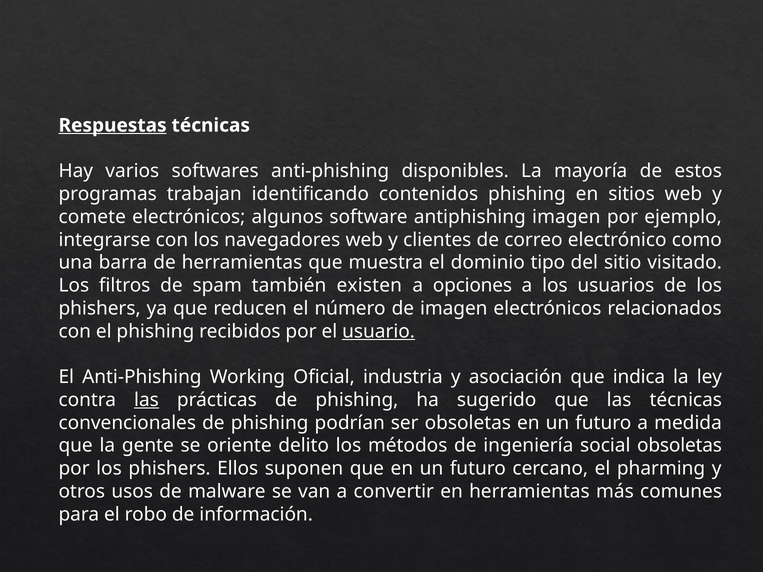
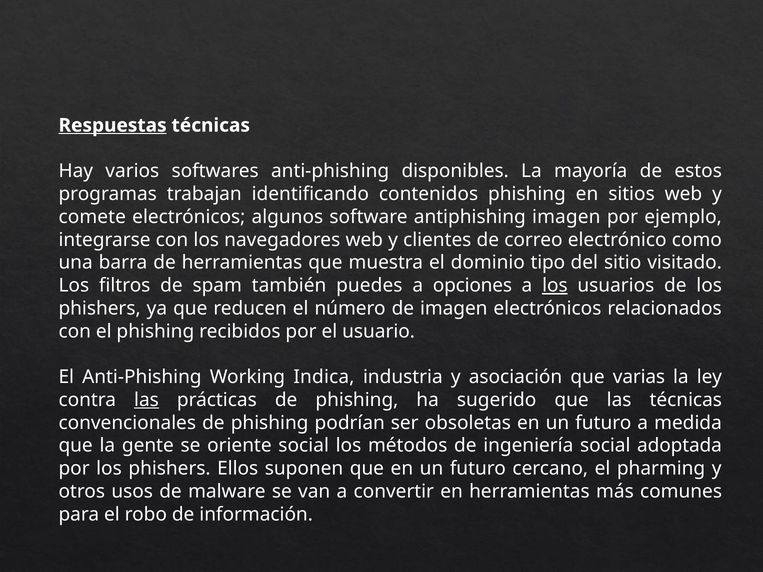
existen: existen -> puedes (369, 286)
los underline: none -> present (555, 286)
usuario underline: present -> none (379, 331)
Oficial: Oficial -> Indica (324, 377)
indica: indica -> varias (639, 377)
oriente delito: delito -> social (304, 446)
social obsoletas: obsoletas -> adoptada (679, 446)
